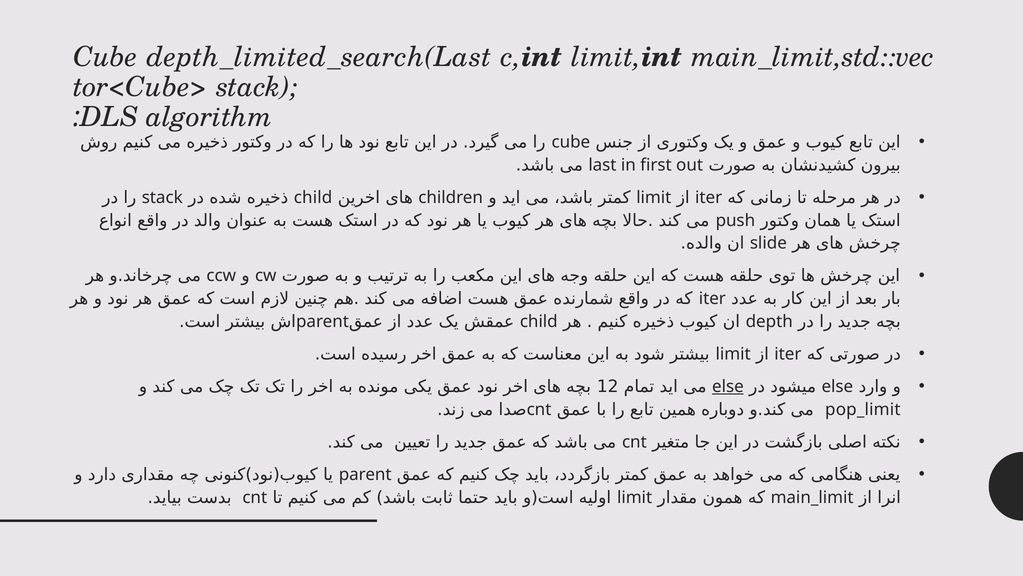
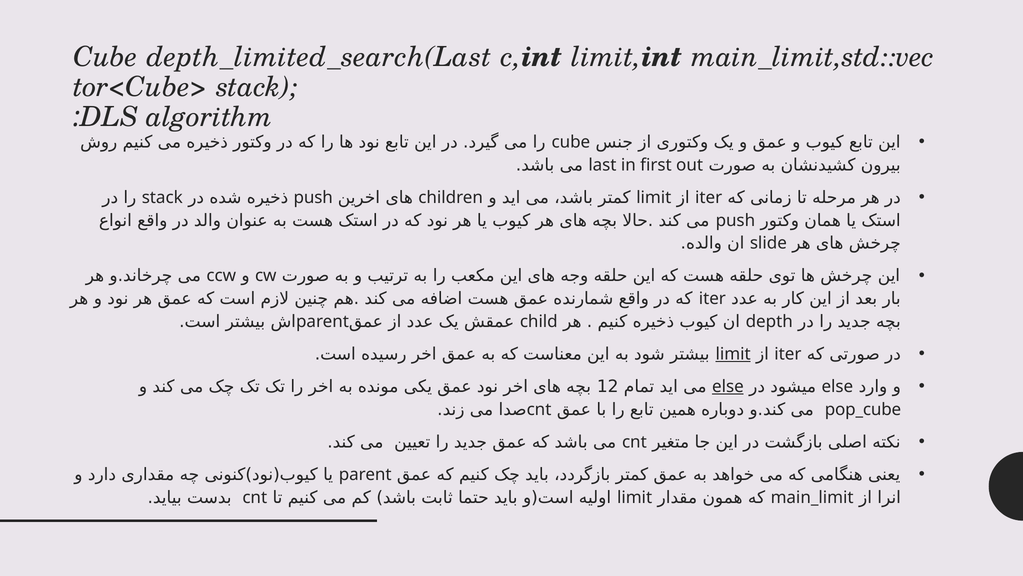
child: child -> push (313, 197)
limit underline: none -> present (733, 354)
pop_limit: pop_limit -> pop_cube (863, 409)
